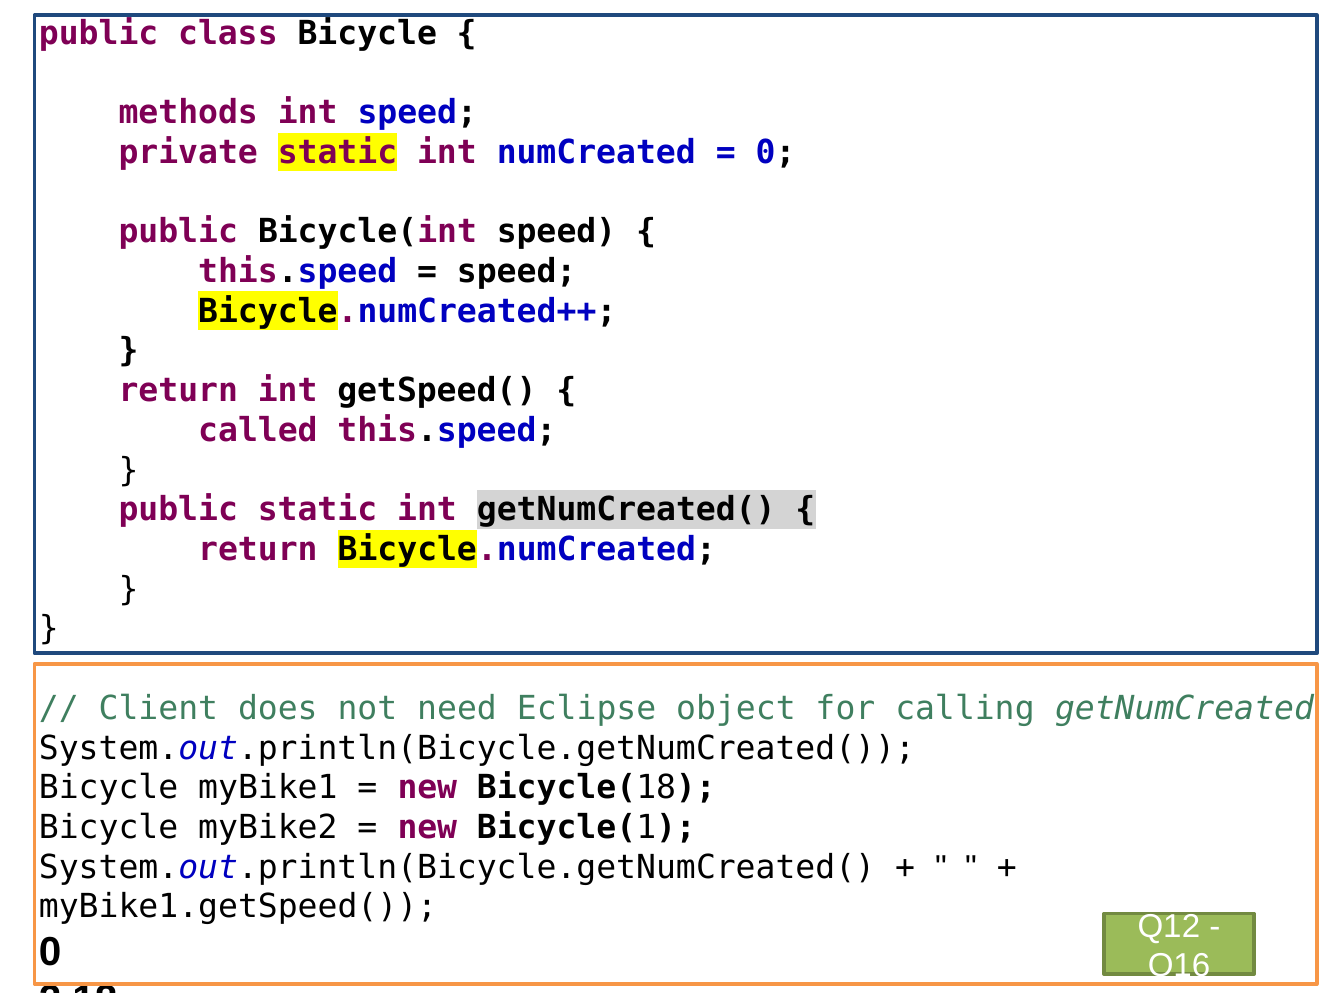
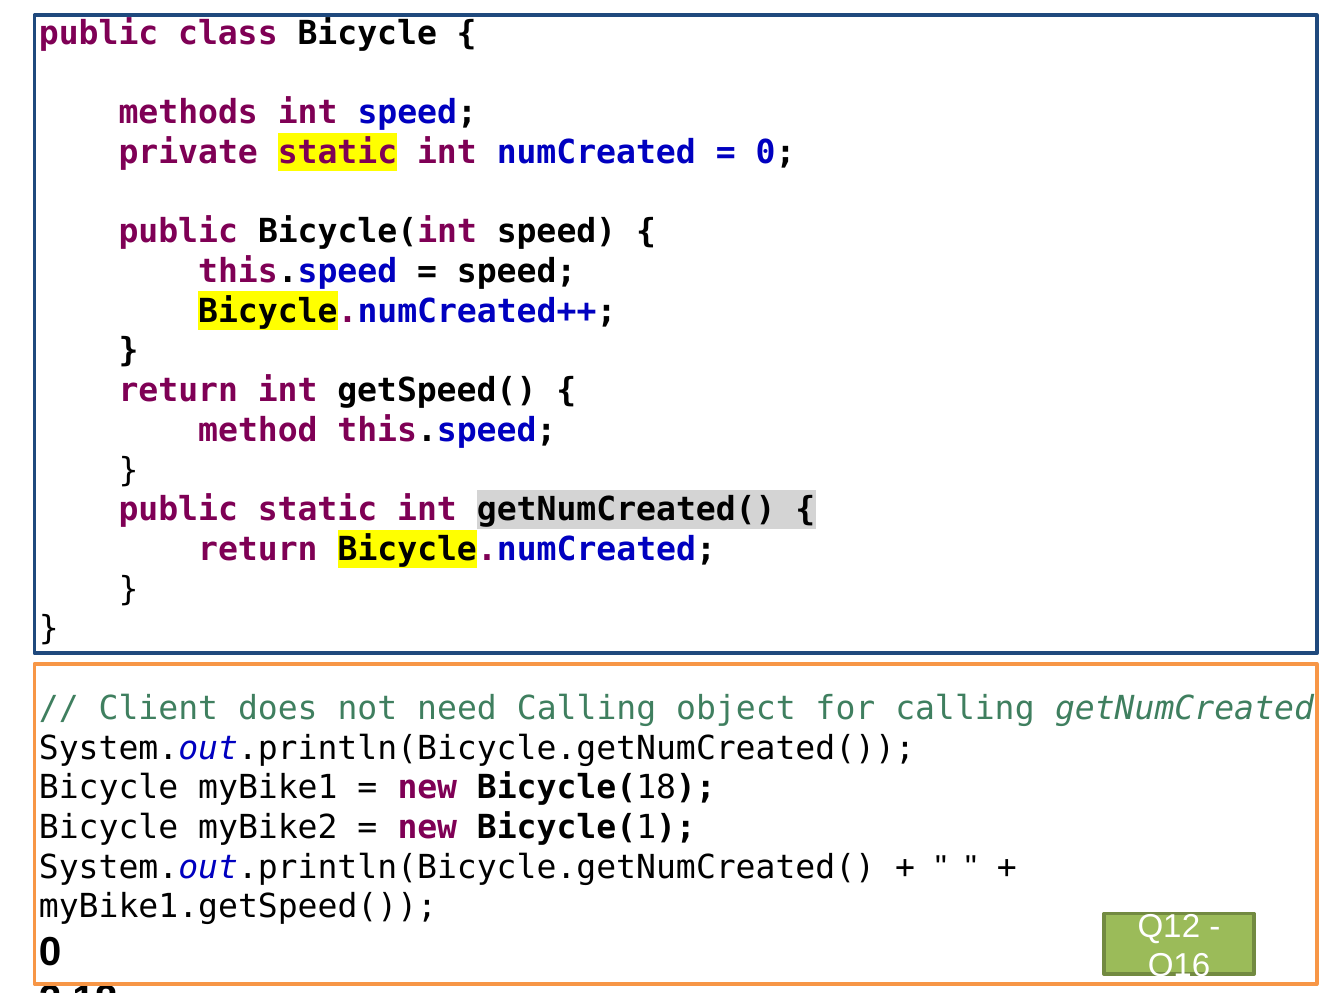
called: called -> method (258, 430)
need Eclipse: Eclipse -> Calling (587, 708)
